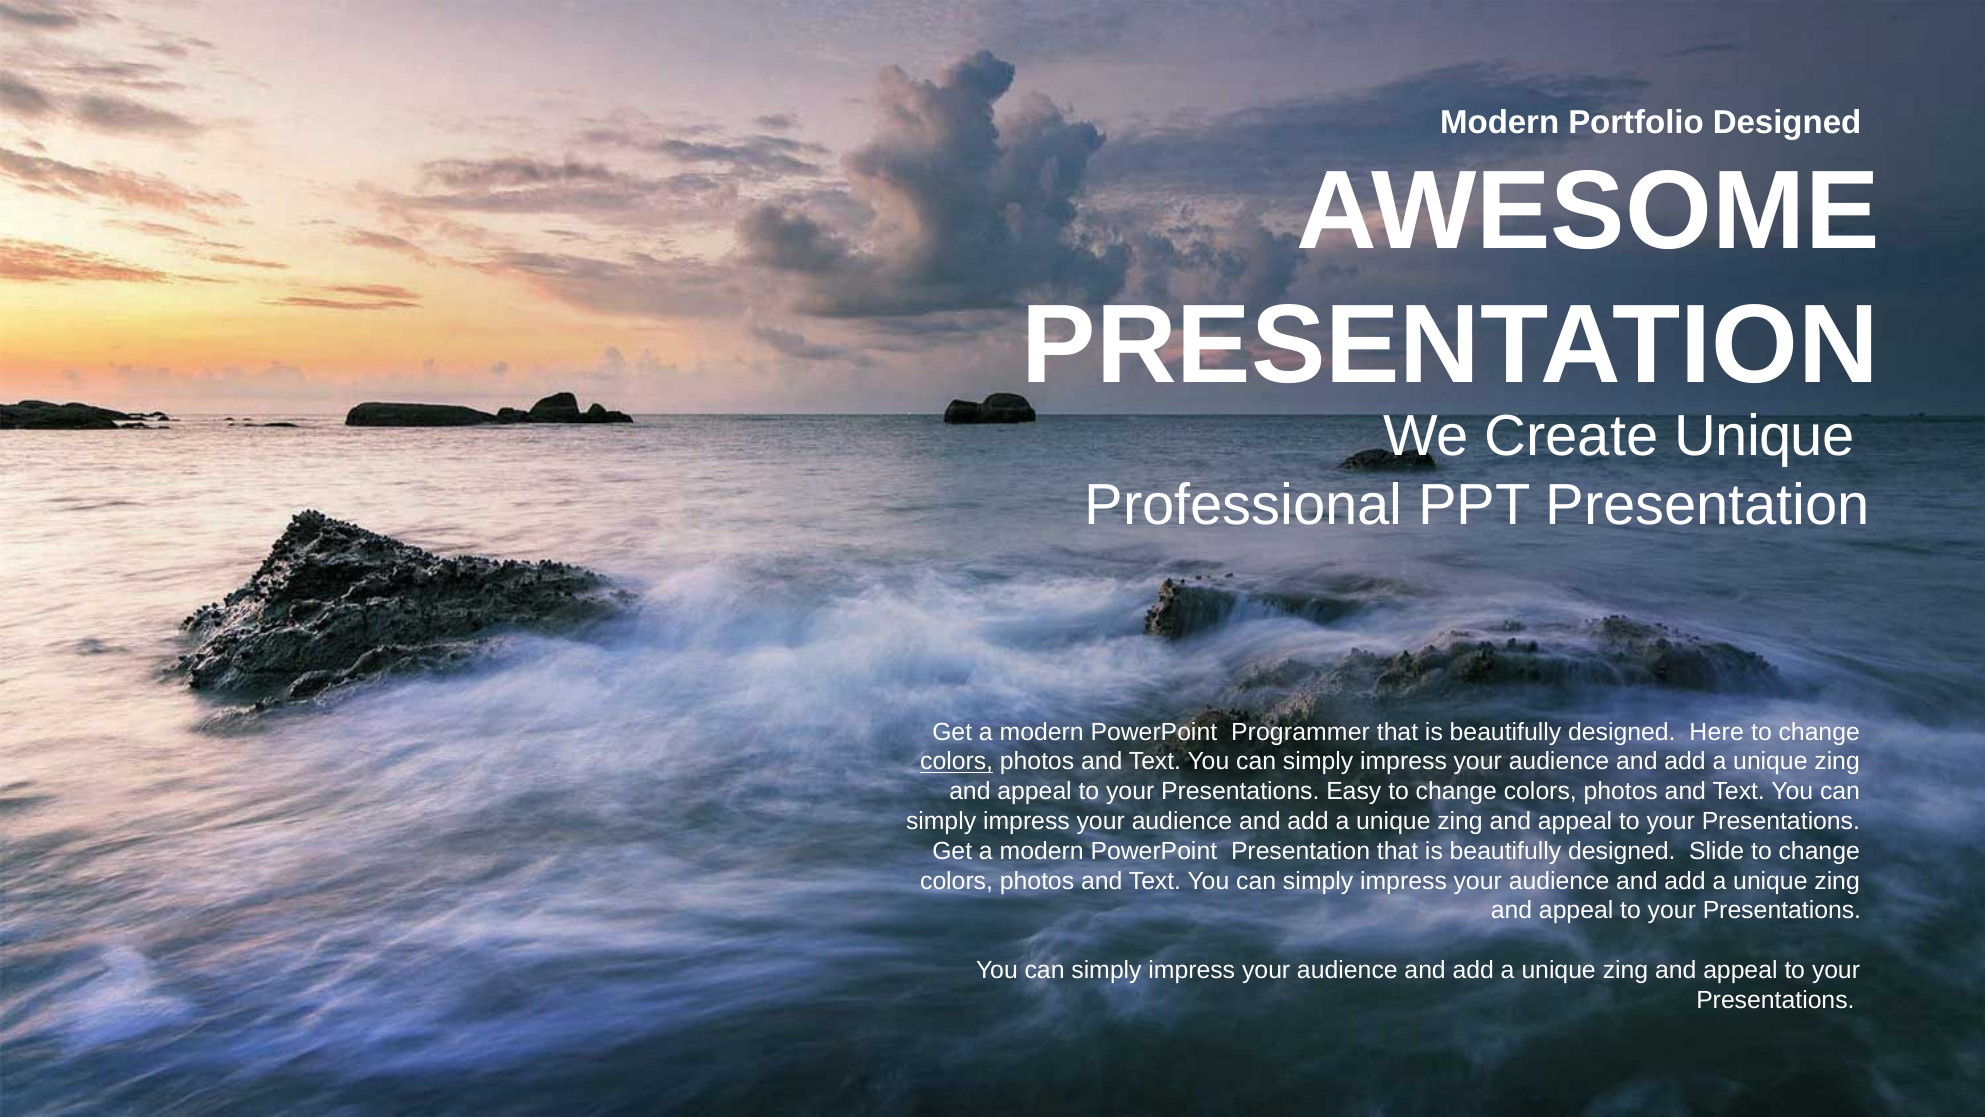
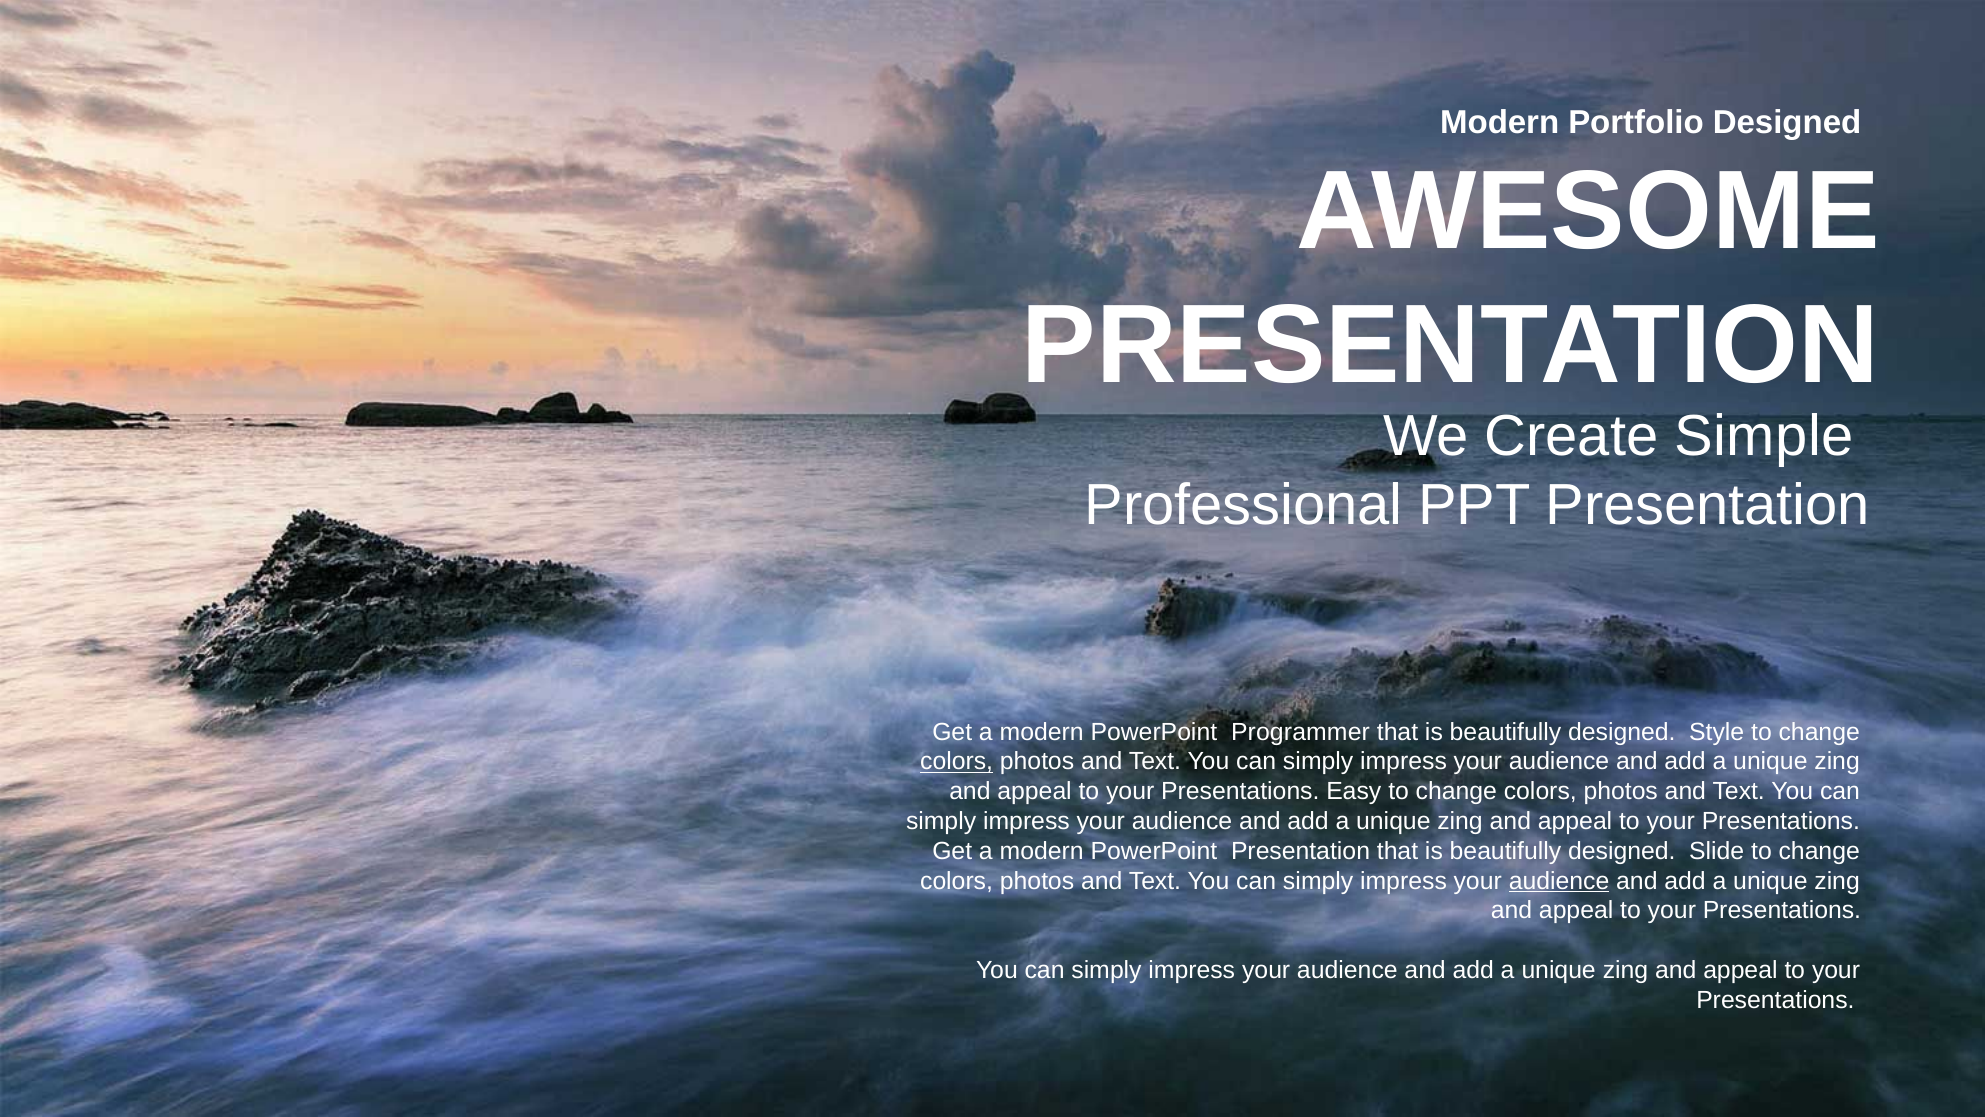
Create Unique: Unique -> Simple (1764, 436)
Here: Here -> Style (1717, 732)
audience underline: none -> present (1559, 880)
